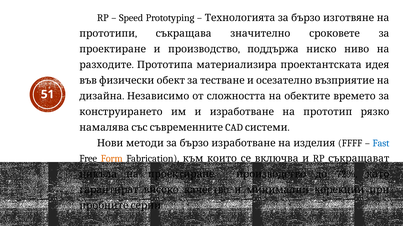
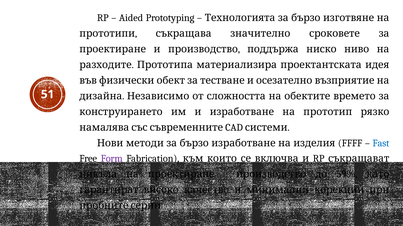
Speed: Speed -> Aided (131, 18)
Form colour: orange -> purple (112, 159)
72%: 72% -> 59% (347, 175)
